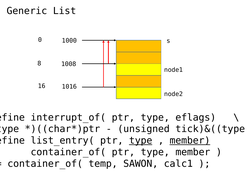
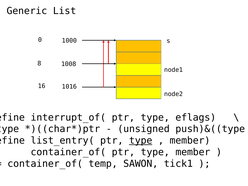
tick)&((type: tick)&((type -> push)&((type (210, 129)
member underline: present -> none (190, 141)
calc1: calc1 -> tick1 (178, 164)
